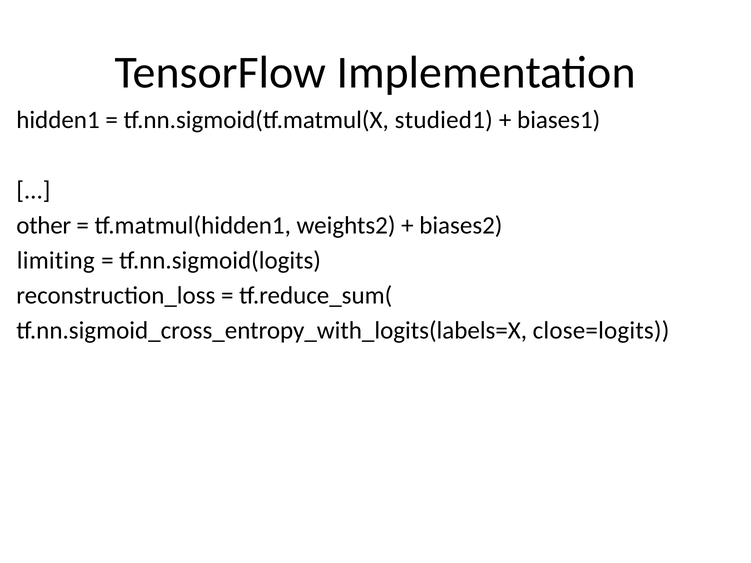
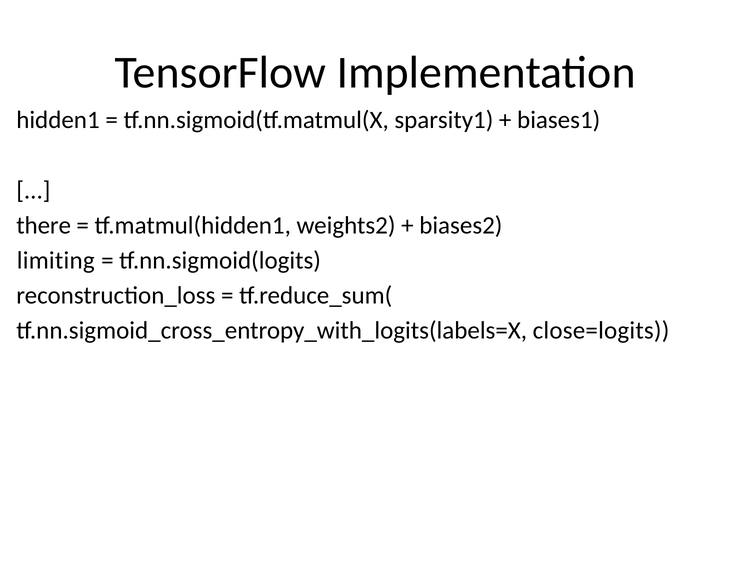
studied1: studied1 -> sparsity1 (444, 120)
other: other -> there (44, 225)
